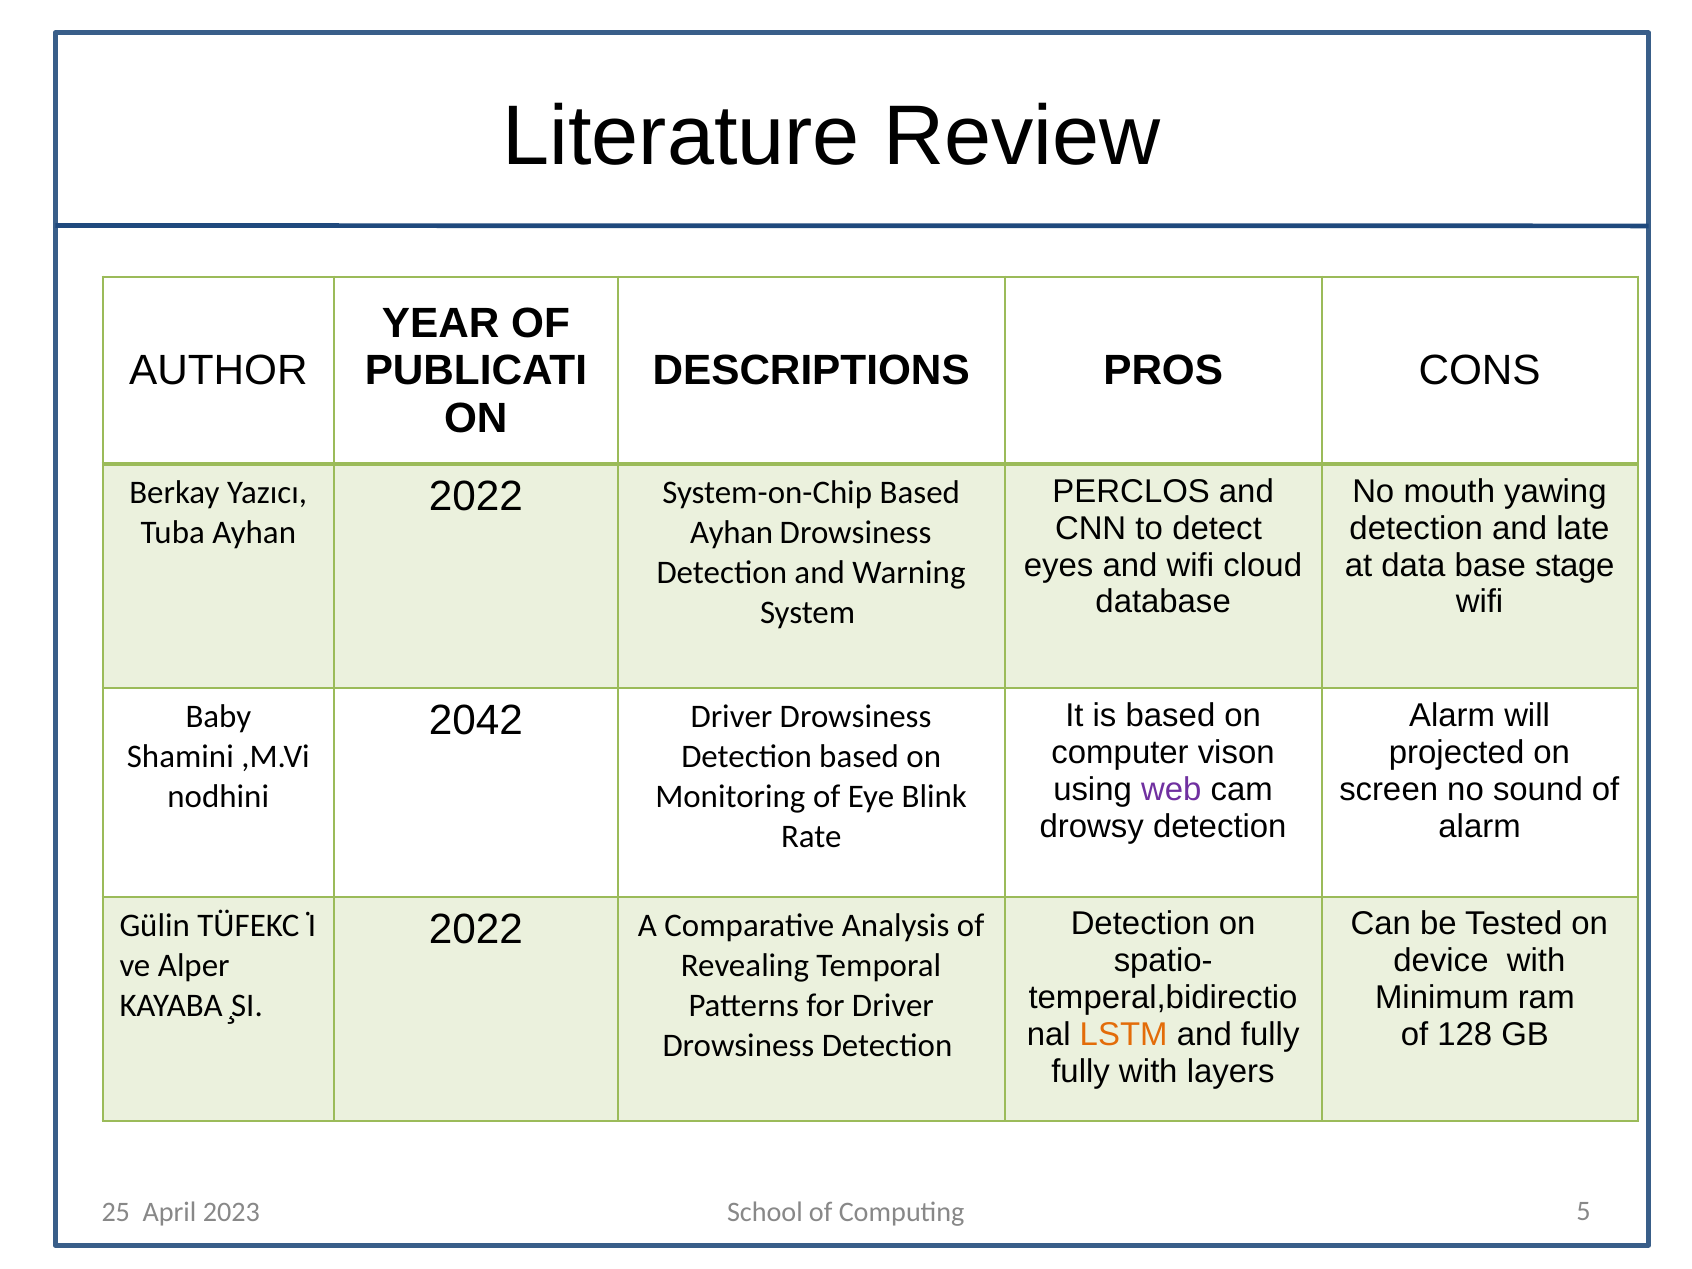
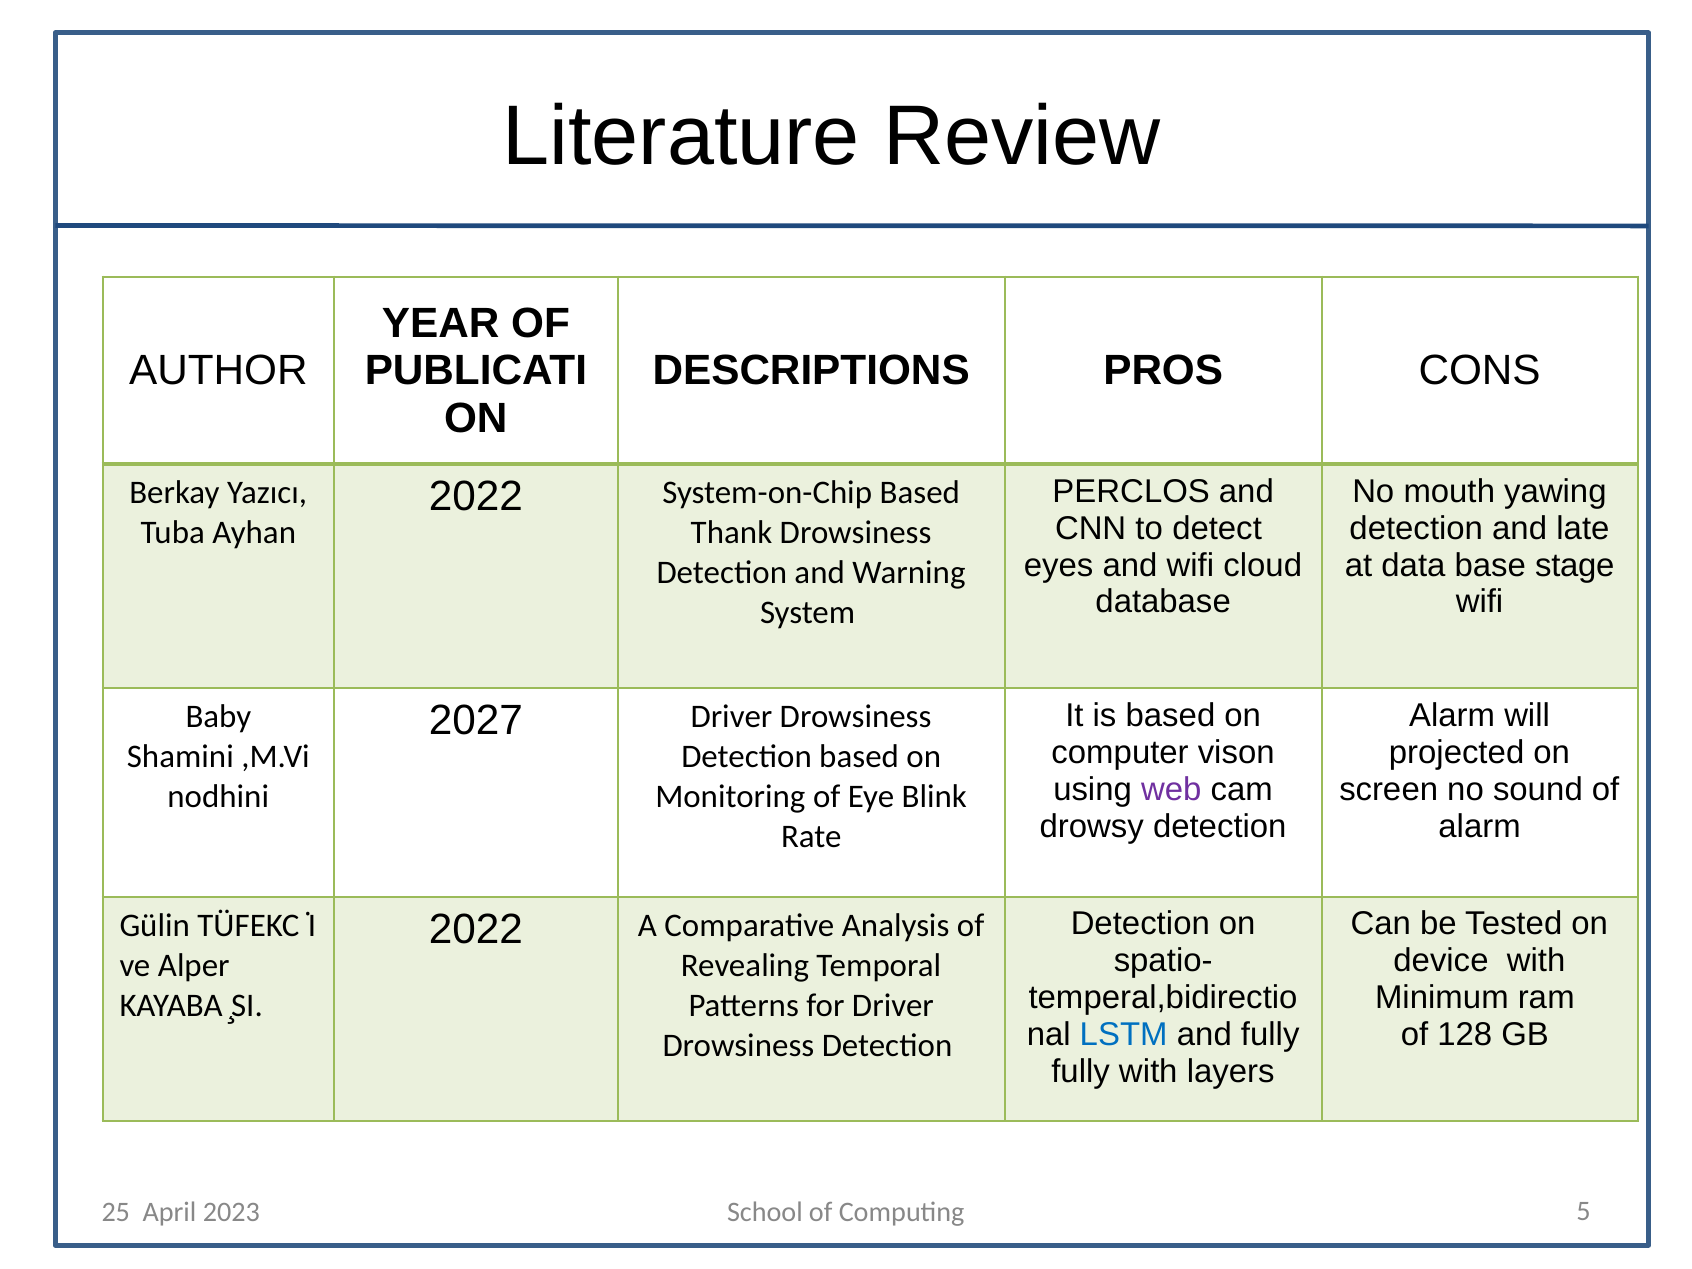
Ayhan: Ayhan -> Thank (731, 533)
2042: 2042 -> 2027 (476, 721)
LSTM colour: orange -> blue (1124, 1035)
